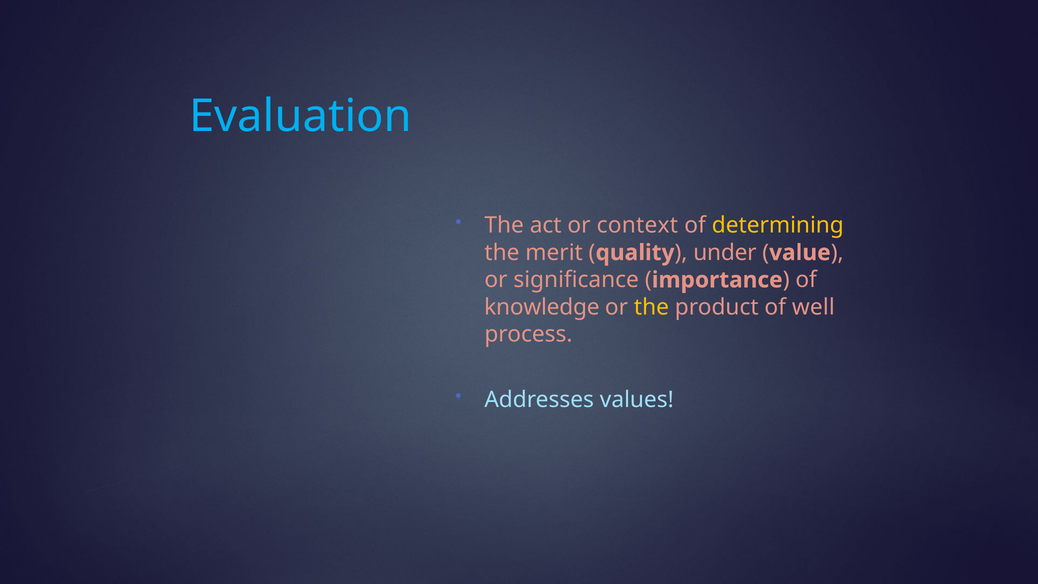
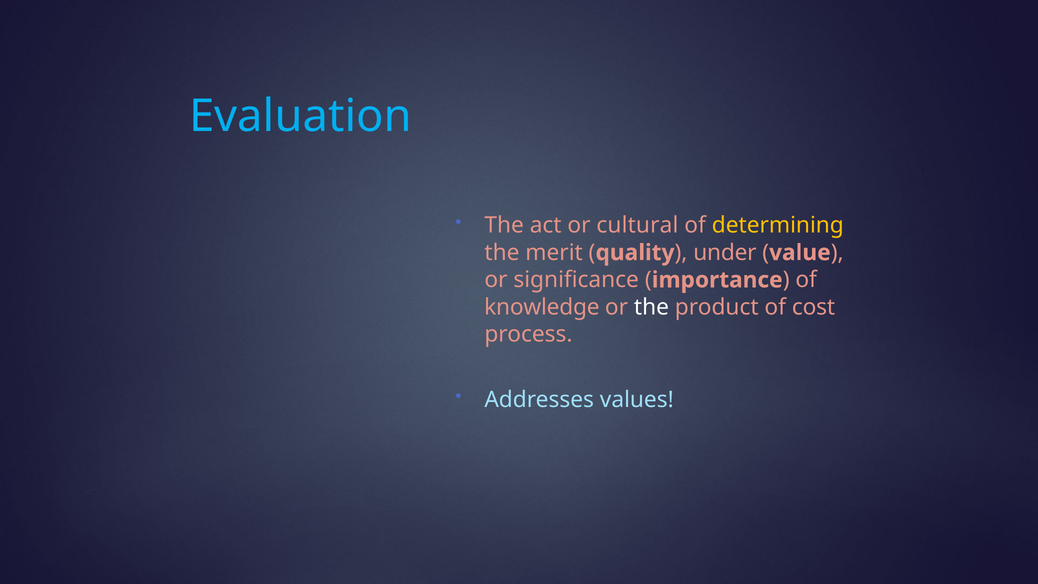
context: context -> cultural (637, 225)
the colour: yellow -> white (651, 307)
well: well -> cost (814, 307)
